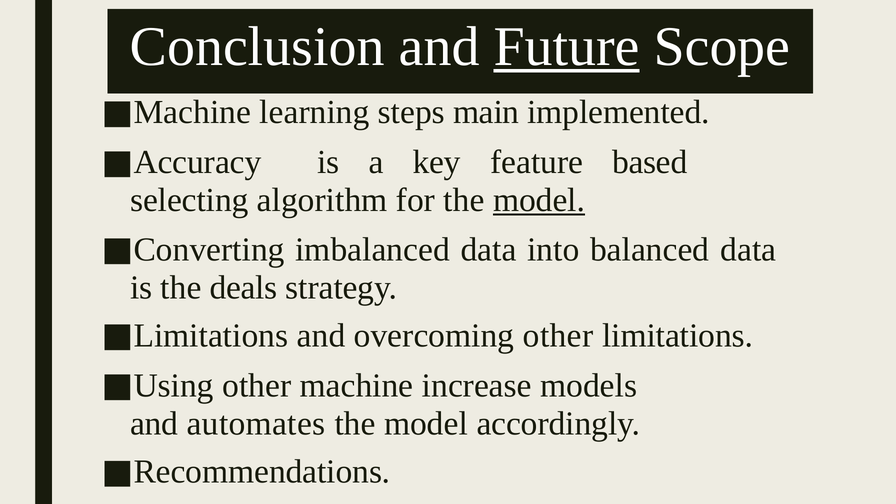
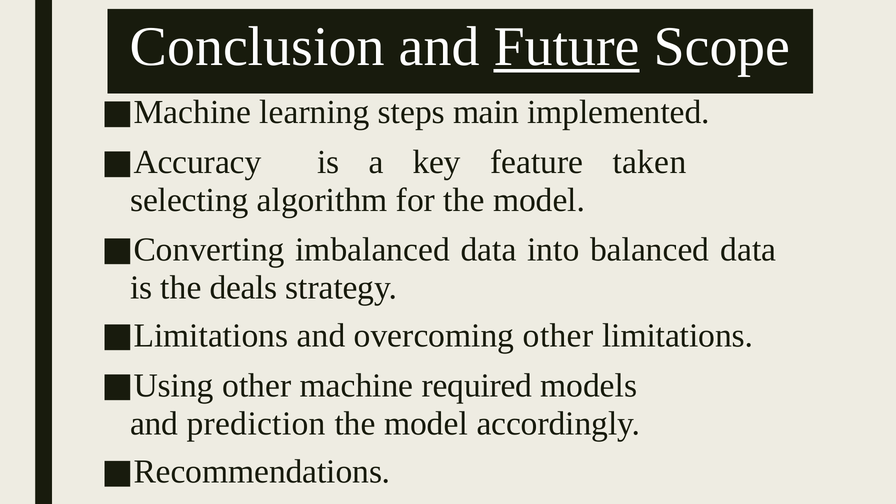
based: based -> taken (649, 162)
model underline: present -> none (539, 200)
increase: increase -> required (477, 386)
automates: automates -> prediction (256, 424)
